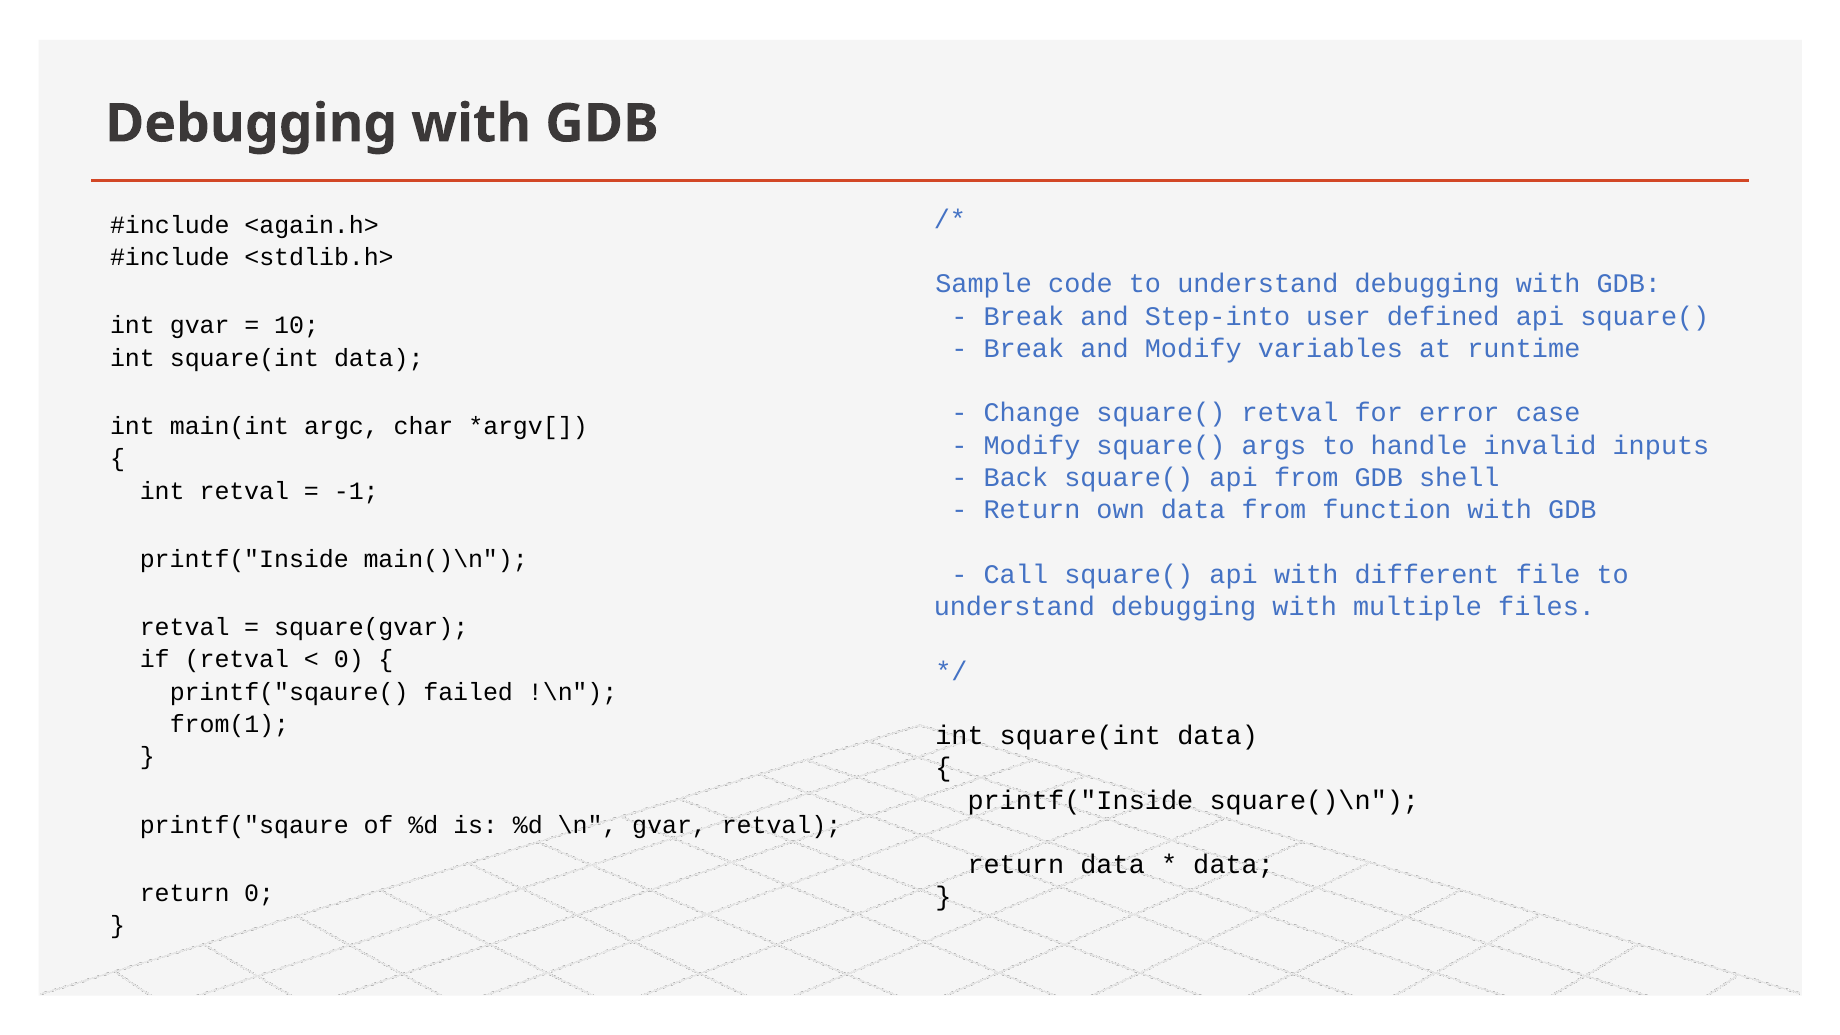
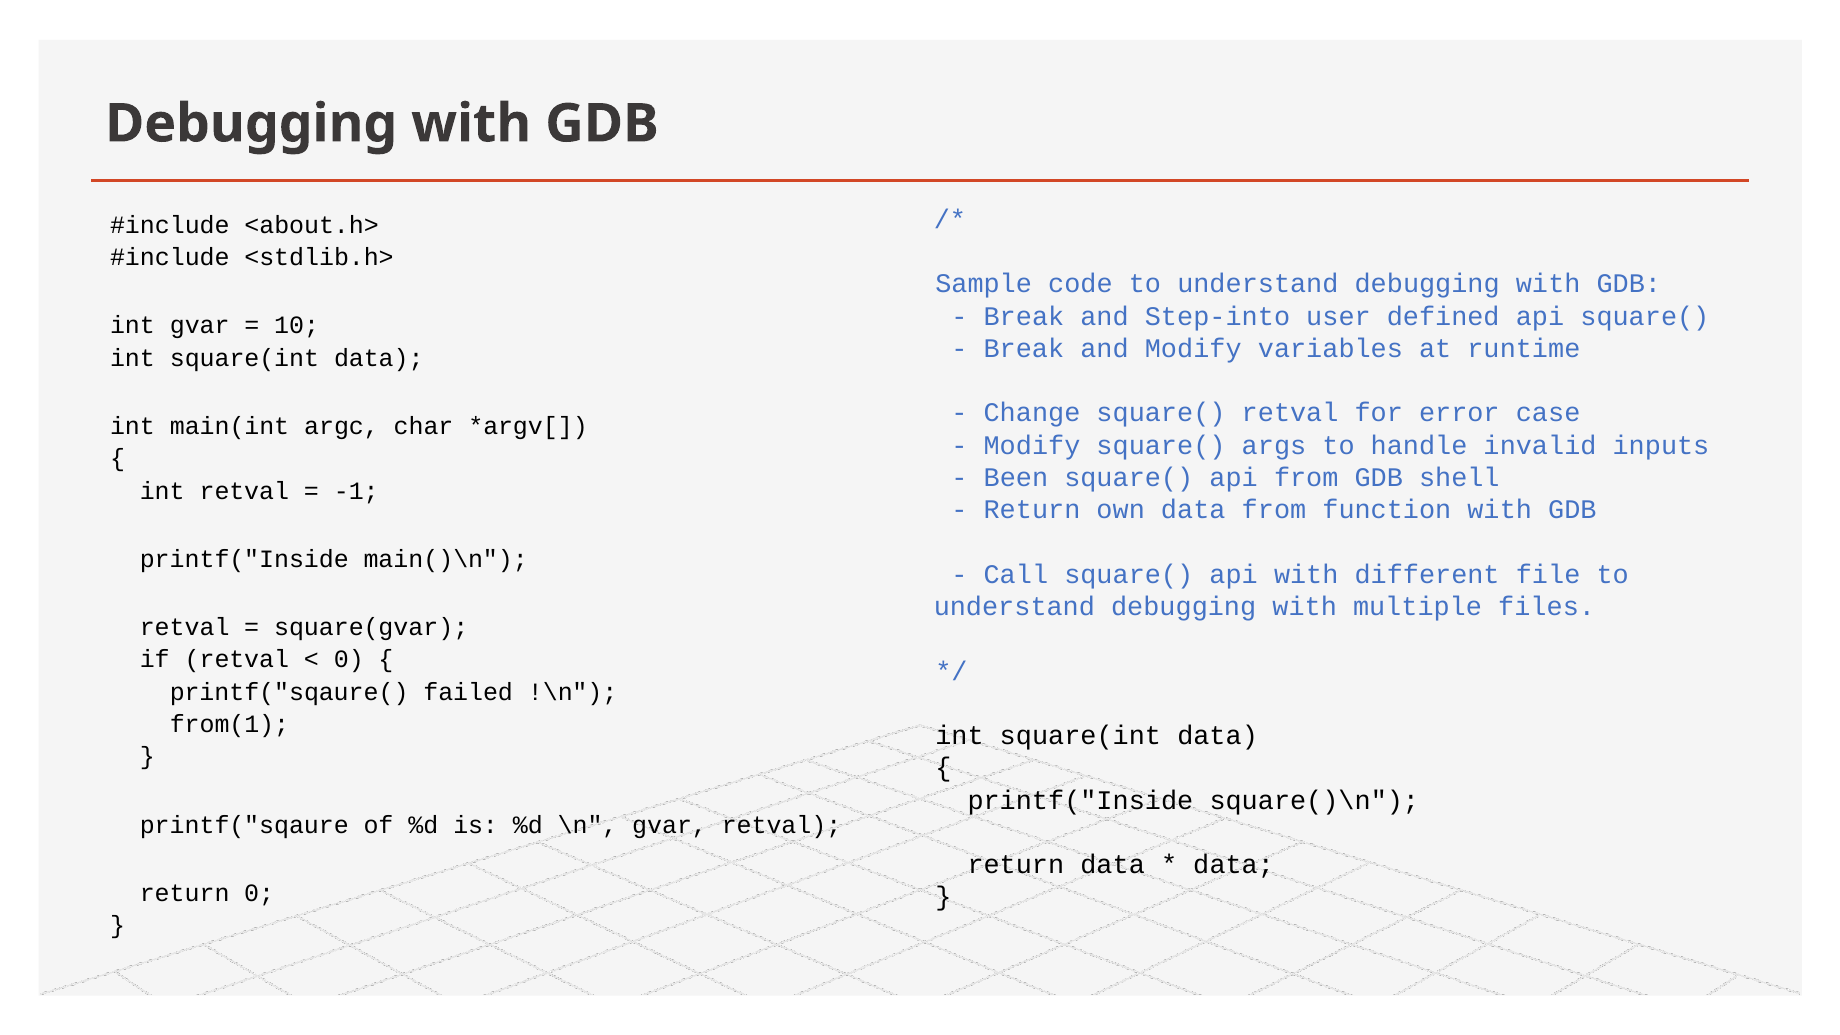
<again.h>: <again.h> -> <about.h> (312, 225)
Back: Back -> Been (1016, 478)
